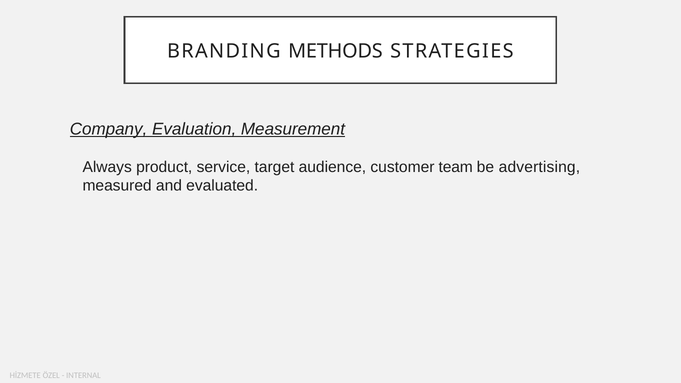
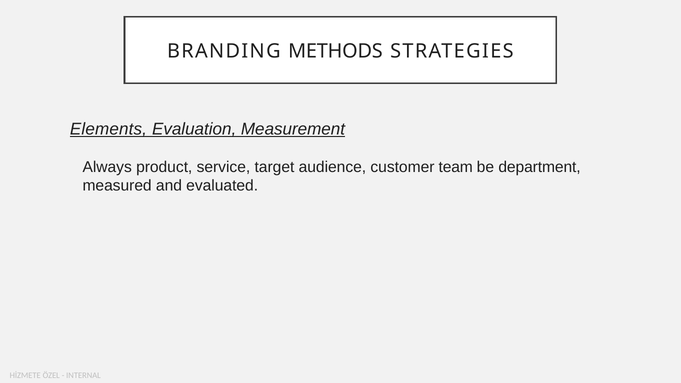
Company: Company -> Elements (108, 129)
advertising: advertising -> department (540, 167)
